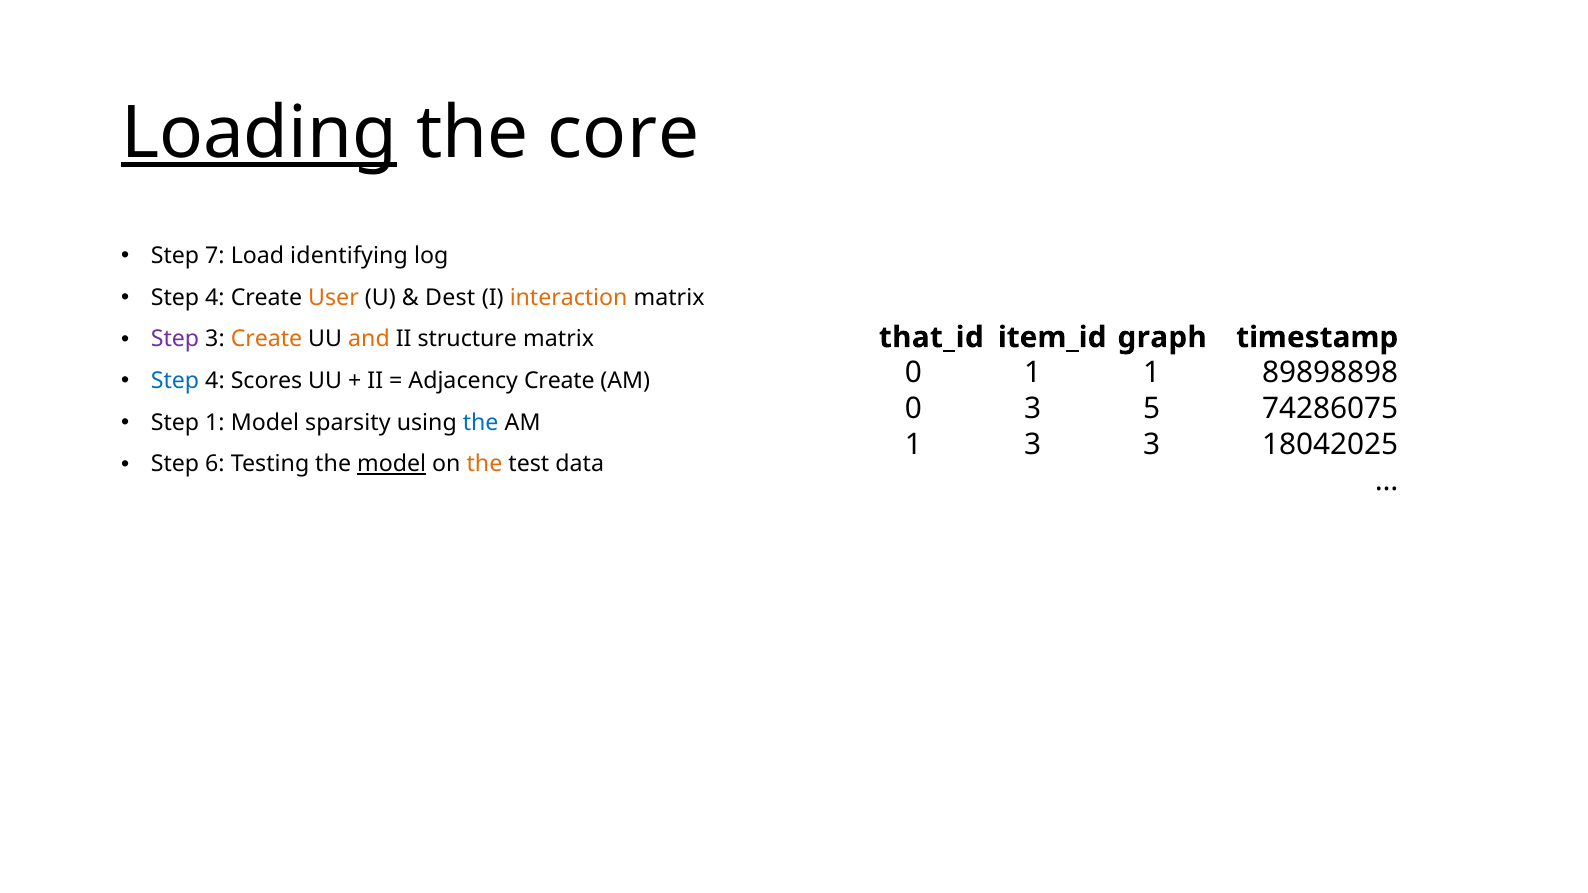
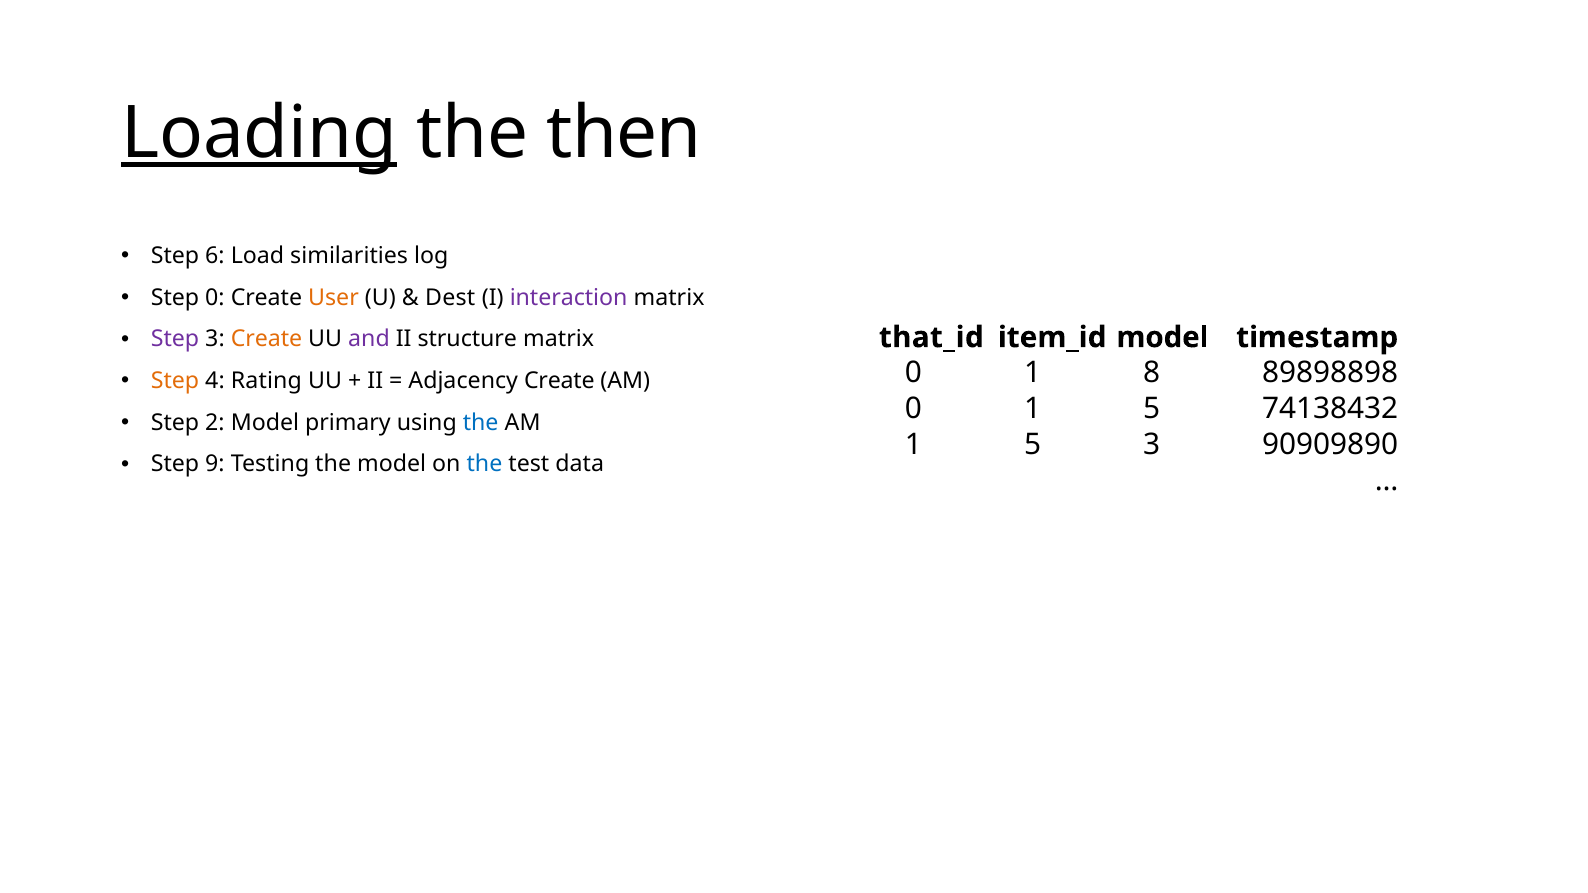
core: core -> then (624, 133)
7: 7 -> 6 (215, 256)
identifying: identifying -> similarities (349, 256)
4: 4 -> 0 (215, 298)
interaction colour: orange -> purple (569, 298)
and colour: orange -> purple (369, 339)
item_id graph: graph -> model (1162, 337)
1 1: 1 -> 8 (1152, 373)
Step colour: blue -> orange (175, 381)
Scores: Scores -> Rating (266, 381)
3: 3 -> 1 (1033, 409)
74286075: 74286075 -> 74138432 (1330, 409)
Step 1: 1 -> 2 (215, 423)
sparsity: sparsity -> primary (348, 423)
3: 3 -> 5 (1033, 445)
18042025: 18042025 -> 90909890 (1330, 445)
6: 6 -> 9 (215, 464)
model underline: present -> none (392, 464)
the colour: orange -> blue (484, 464)
